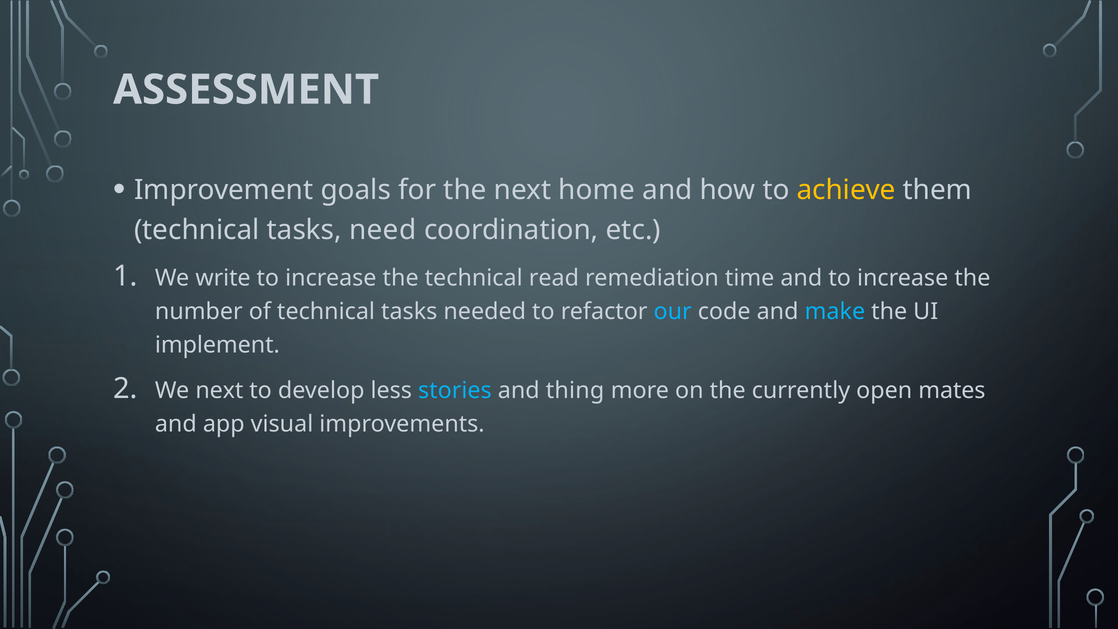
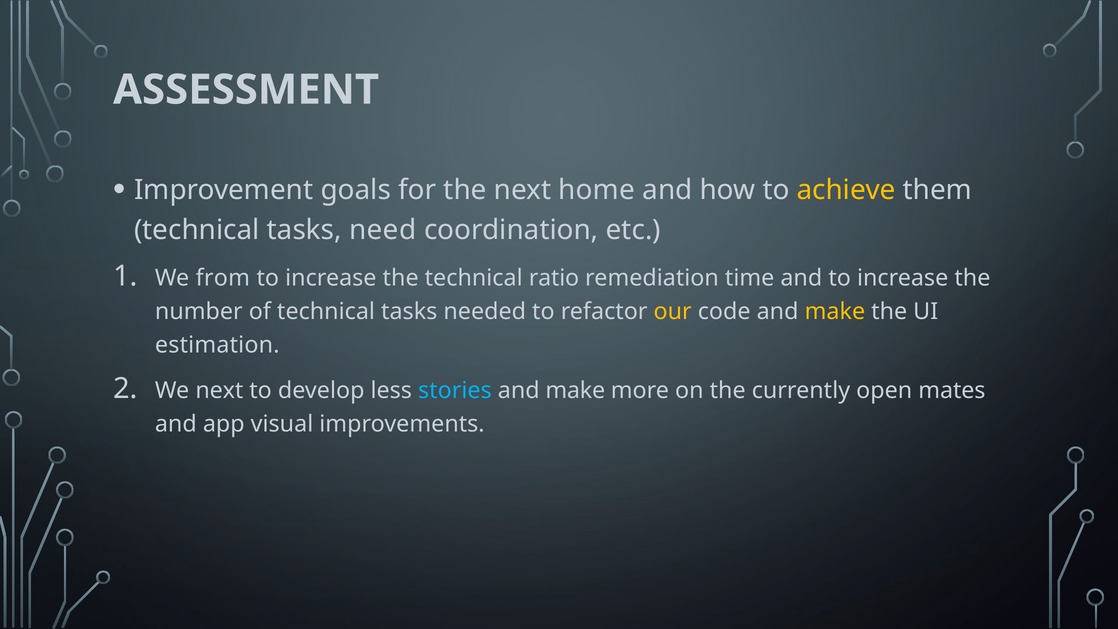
write: write -> from (223, 278)
read: read -> ratio (554, 278)
our colour: light blue -> yellow (673, 311)
make colour: light blue -> yellow (835, 311)
implement: implement -> estimation (217, 345)
thing: thing -> make (575, 390)
